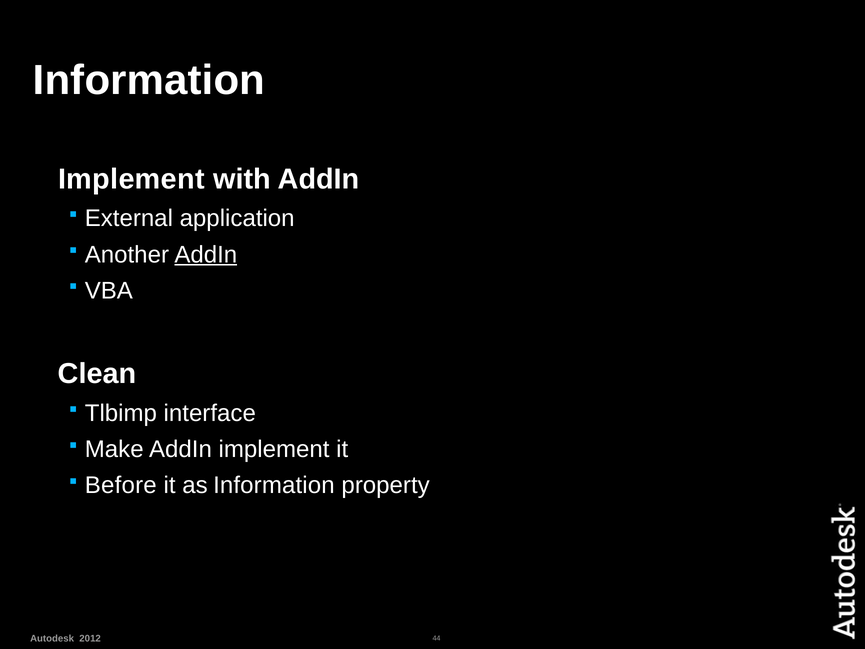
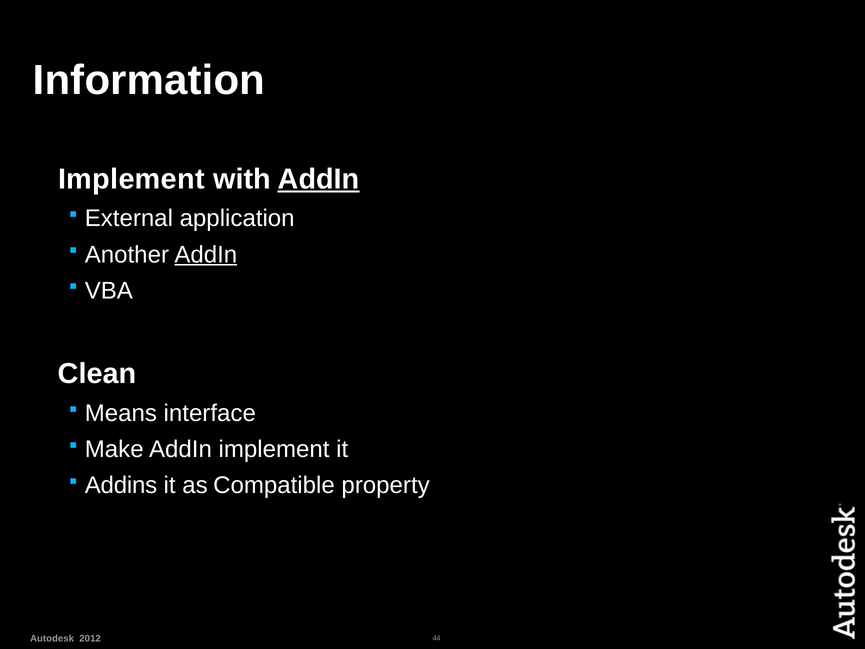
AddIn underline: none -> present (319, 179)
Tlbimp: Tlbimp -> Means (121, 413)
Before: Before -> Addins (121, 485)
as Information: Information -> Compatible (274, 485)
